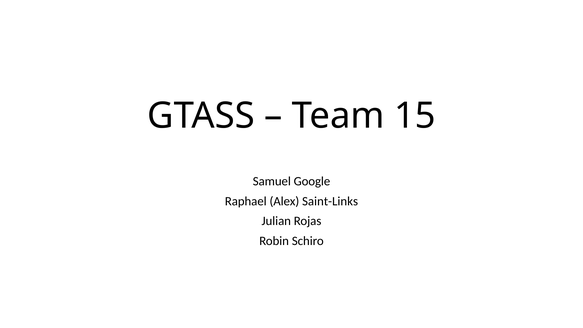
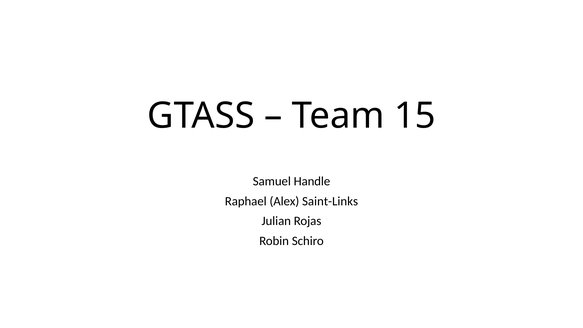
Google: Google -> Handle (312, 181)
